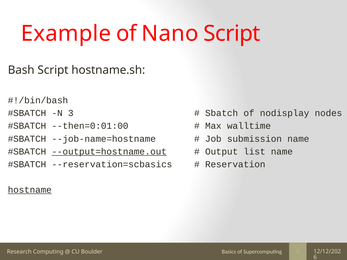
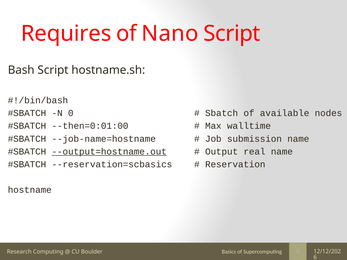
Example: Example -> Requires (66, 34)
3: 3 -> 0 (71, 113)
nodisplay: nodisplay -> available (285, 113)
list: list -> real (254, 152)
hostname underline: present -> none (30, 190)
